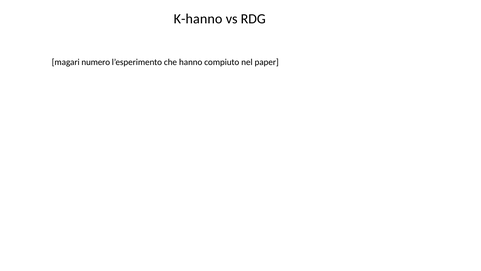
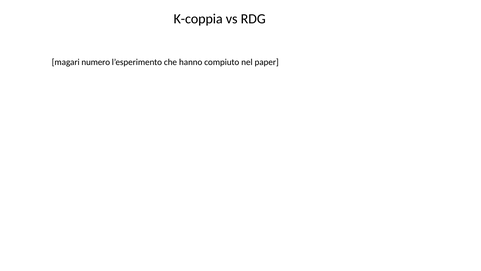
K-hanno: K-hanno -> K-coppia (198, 19)
